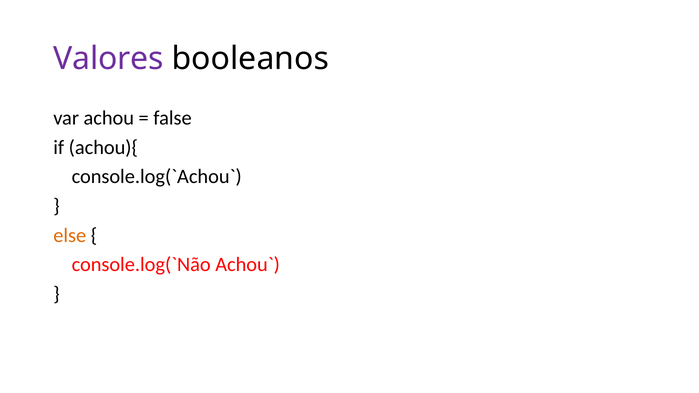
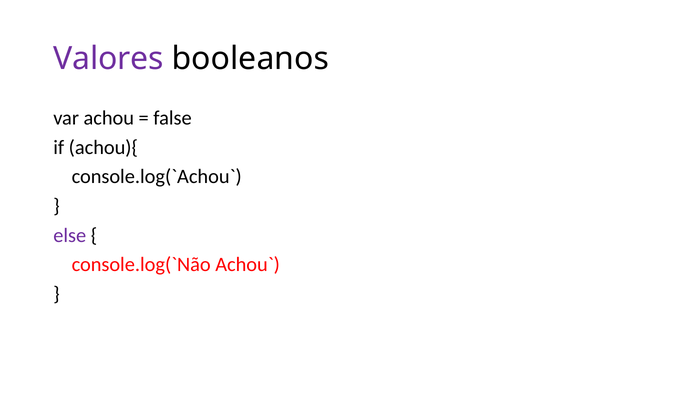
else colour: orange -> purple (70, 235)
